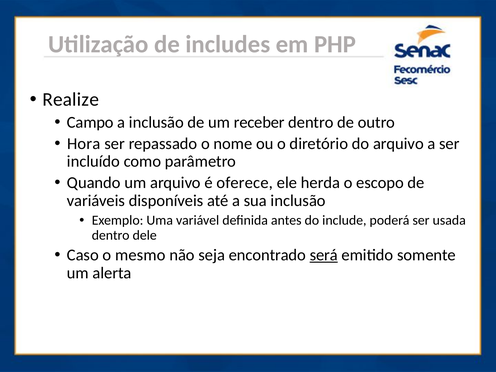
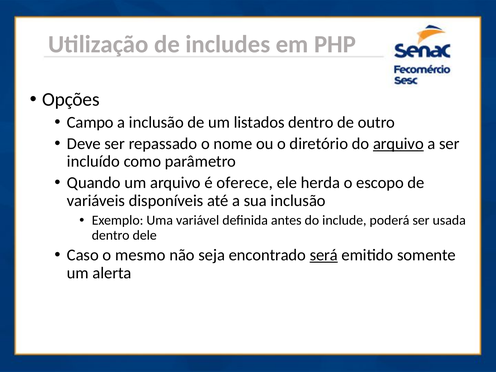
Realize: Realize -> Opções (71, 100)
receber: receber -> listados (259, 122)
Hora: Hora -> Deve (84, 144)
arquivo underline: none -> present (398, 144)
